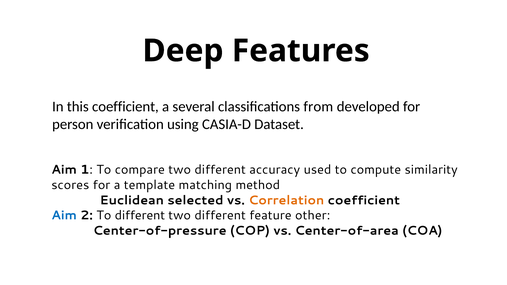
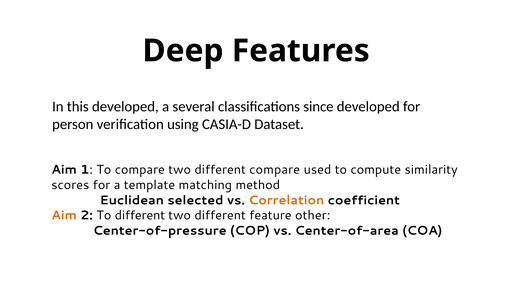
this coefficient: coefficient -> developed (125, 107)
from: from -> since (318, 107)
different accuracy: accuracy -> compare (275, 170)
Aim colour: blue -> orange (64, 216)
